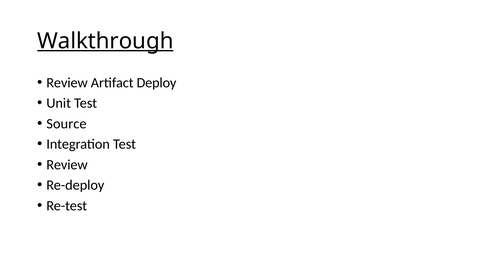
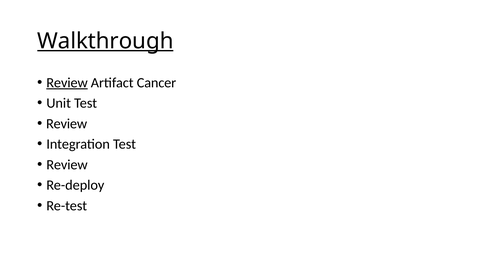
Review underline: none -> present (67, 83)
Deploy: Deploy -> Cancer (156, 83)
Source: Source -> Review (67, 123)
